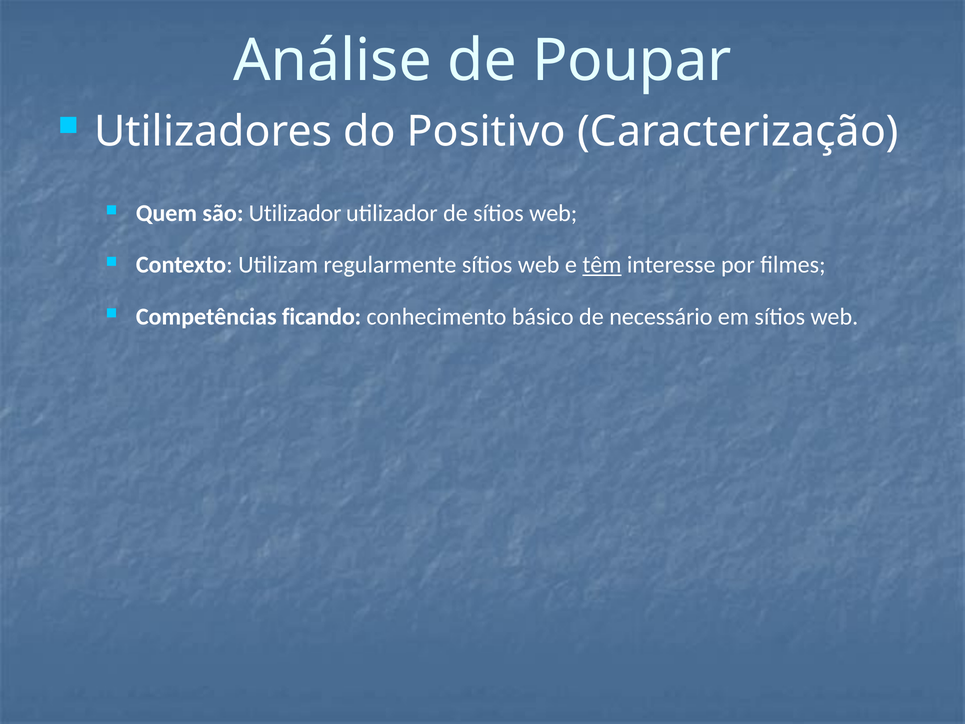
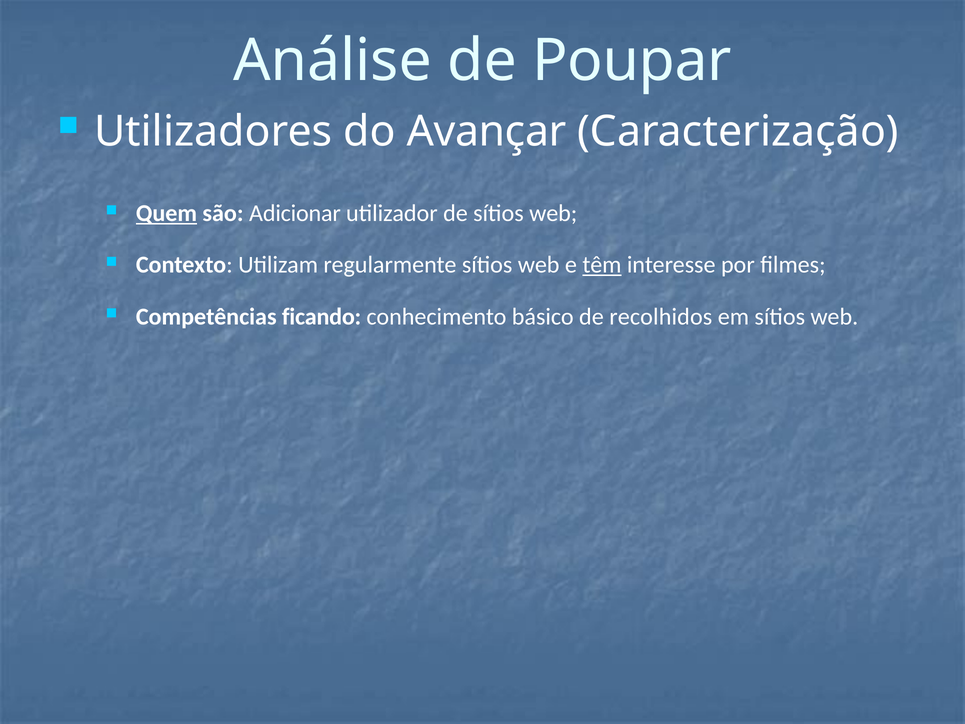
Positivo: Positivo -> Avançar (487, 132)
Quem underline: none -> present (166, 213)
são Utilizador: Utilizador -> Adicionar (295, 213)
necessário: necessário -> recolhidos (661, 316)
